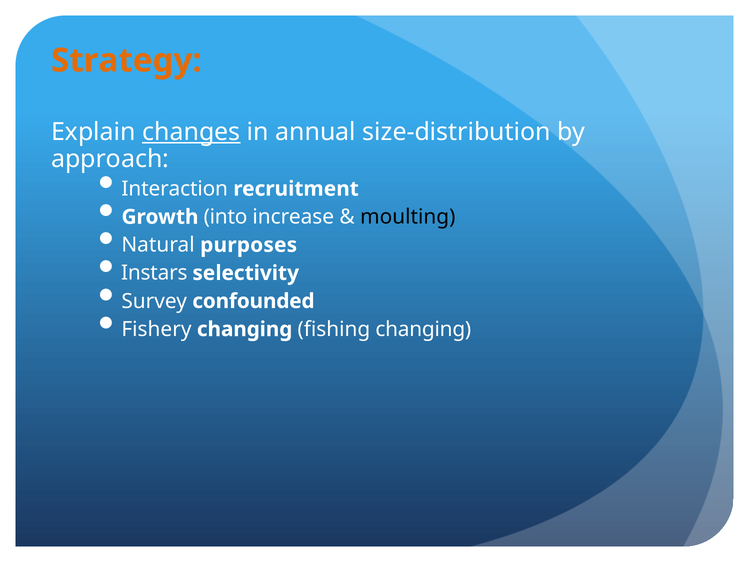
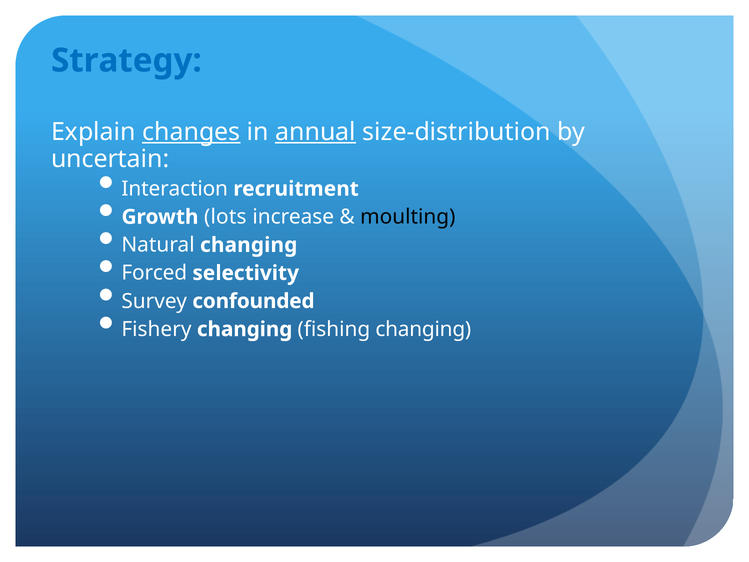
Strategy colour: orange -> blue (126, 61)
annual underline: none -> present (316, 132)
approach: approach -> uncertain (110, 159)
into: into -> lots (225, 217)
Natural purposes: purposes -> changing (249, 245)
Instars: Instars -> Forced (154, 273)
